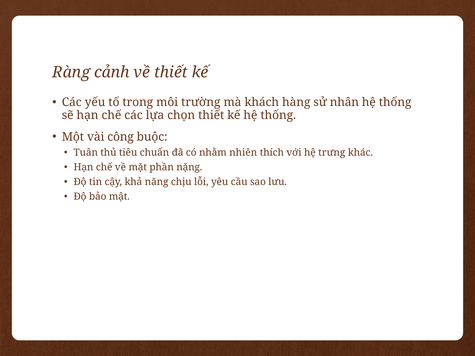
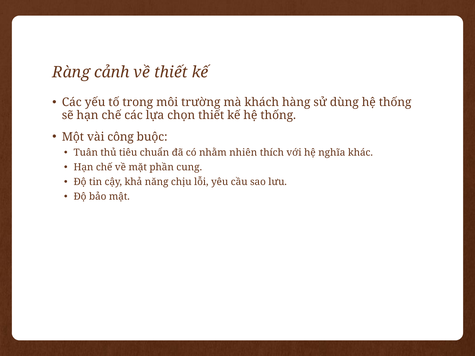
nhân: nhân -> dùng (344, 102)
trưng: trưng -> nghĩa (332, 153)
nặng: nặng -> cung (189, 167)
